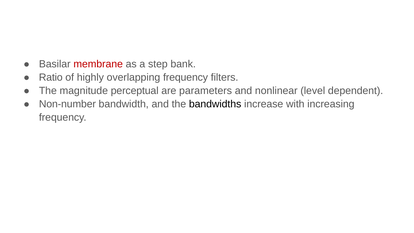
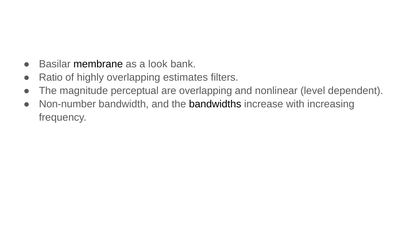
membrane colour: red -> black (98, 64)
step: step -> look (158, 64)
overlapping frequency: frequency -> estimates (185, 77)
are parameters: parameters -> overlapping (206, 91)
